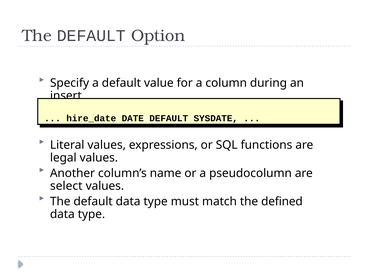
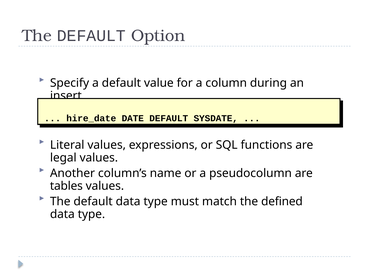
select: select -> tables (66, 186)
